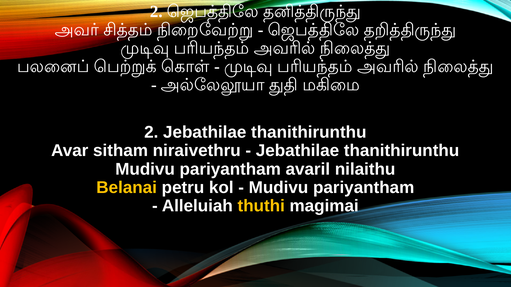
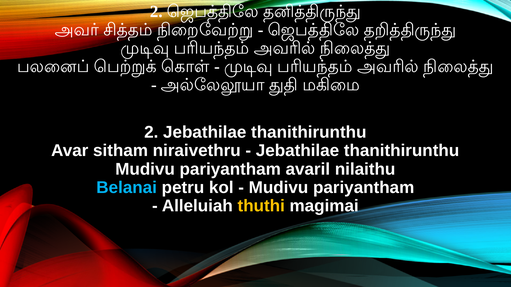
Belanai colour: yellow -> light blue (127, 188)
